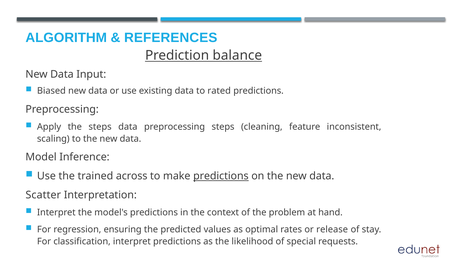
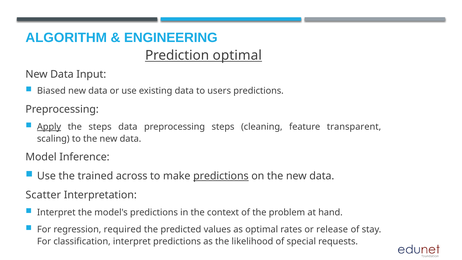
REFERENCES: REFERENCES -> ENGINEERING (171, 38)
Prediction balance: balance -> optimal (237, 55)
rated: rated -> users (219, 91)
Apply underline: none -> present (49, 127)
inconsistent: inconsistent -> transparent (354, 127)
ensuring: ensuring -> required (123, 229)
